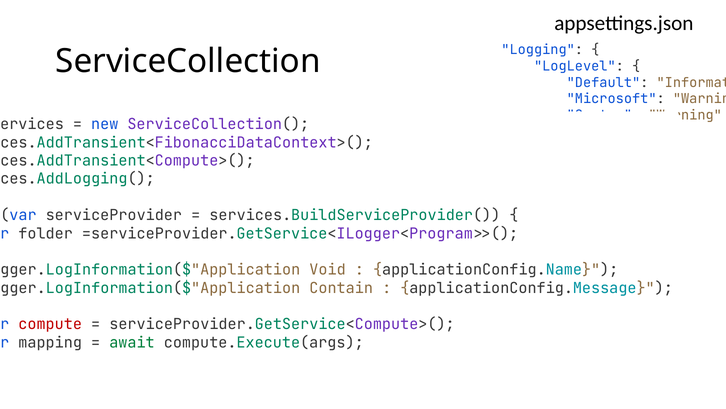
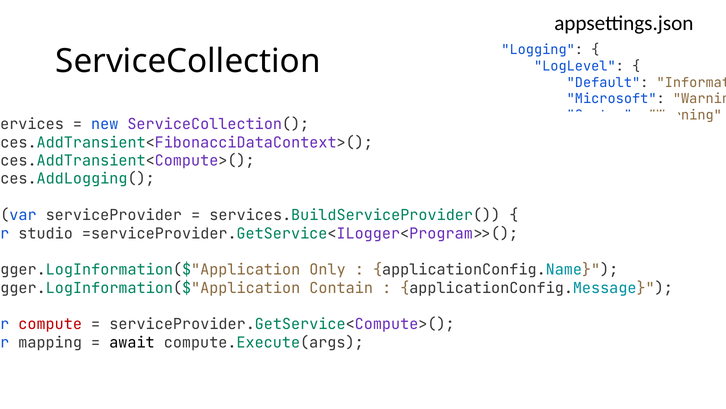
folder: folder -> studio (46, 233)
Void: Void -> Only (328, 269)
await colour: green -> black (132, 342)
